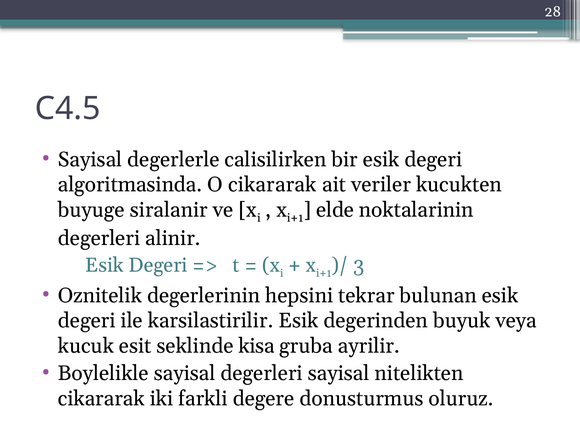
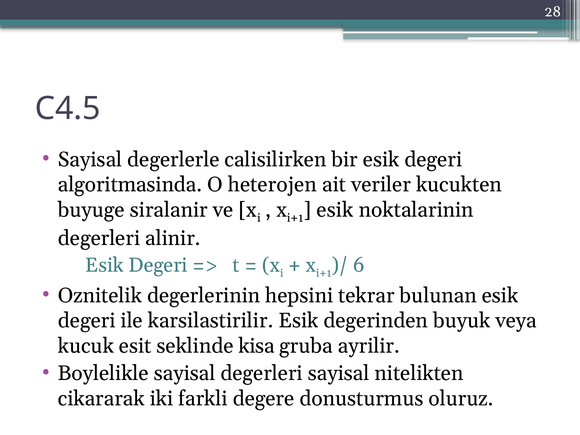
O cikararak: cikararak -> heterojen (272, 185)
elde: elde -> esik (335, 210)
3: 3 -> 6 (359, 265)
